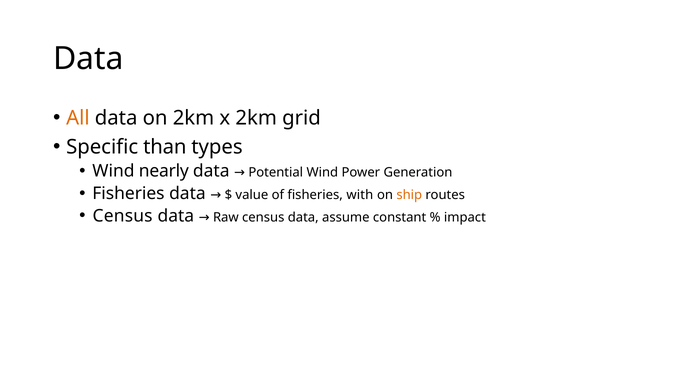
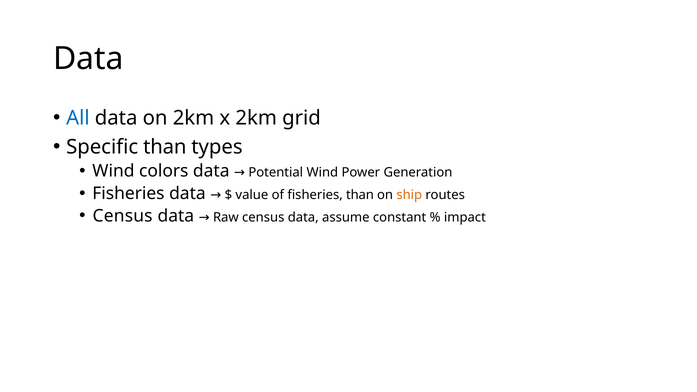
All colour: orange -> blue (78, 118)
nearly: nearly -> colors (164, 171)
fisheries with: with -> than (360, 195)
